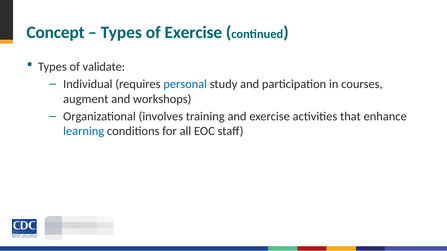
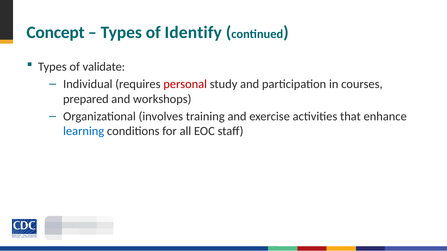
of Exercise: Exercise -> Identify (193, 32)
personal colour: blue -> red (185, 84)
augment: augment -> prepared (86, 99)
